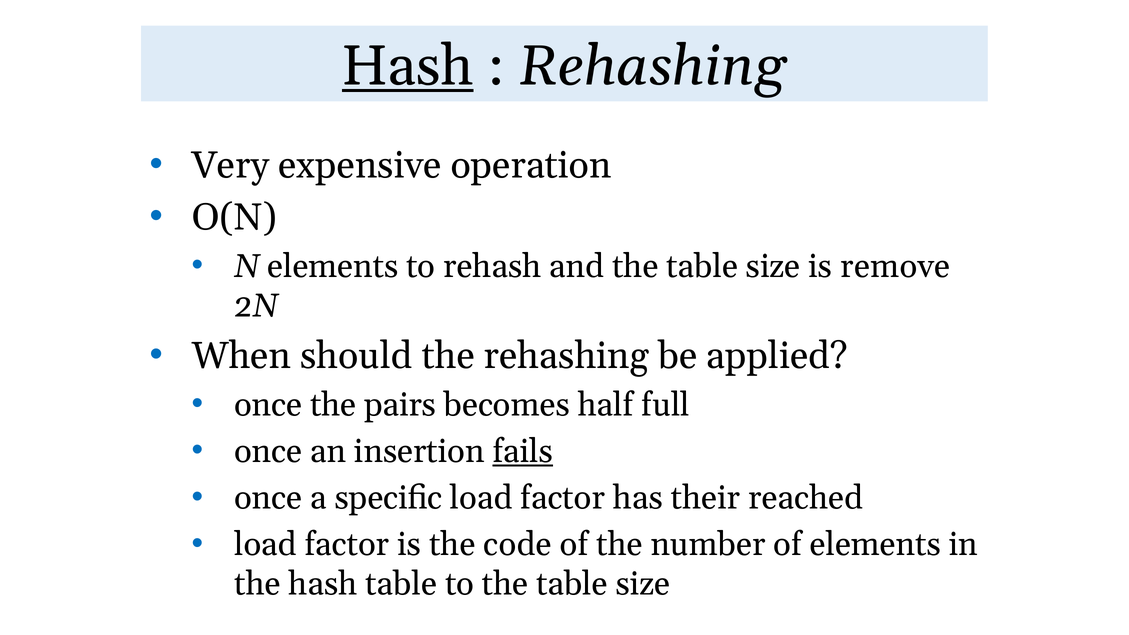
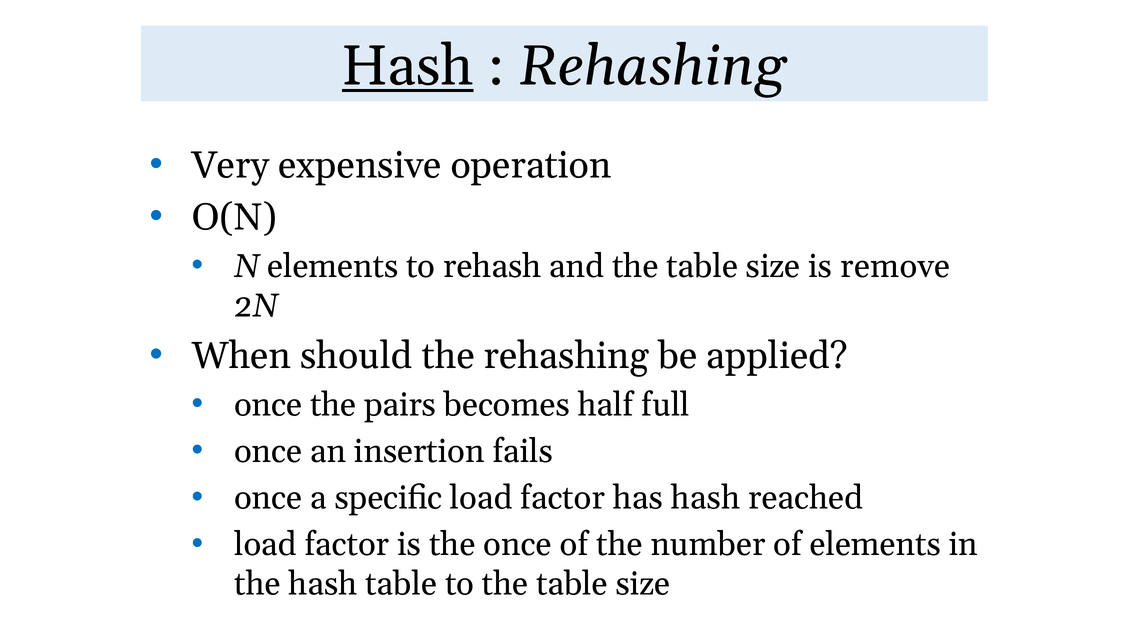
fails underline: present -> none (523, 451)
has their: their -> hash (706, 498)
the code: code -> once (518, 545)
